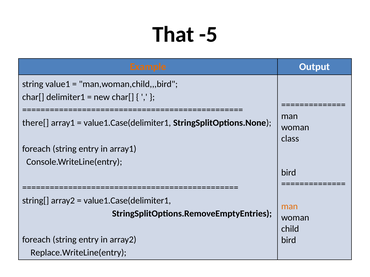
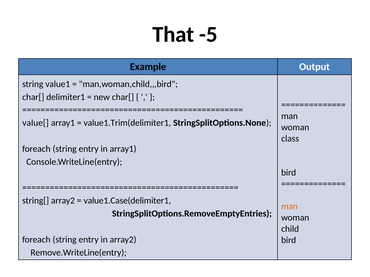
Example colour: orange -> black (148, 67)
there[: there[ -> value[ (36, 123)
value1.Case(delimiter1: value1.Case(delimiter1 -> value1.Trim(delimiter1 (127, 123)
Replace.WriteLine(entry: Replace.WriteLine(entry -> Remove.WriteLine(entry (79, 253)
